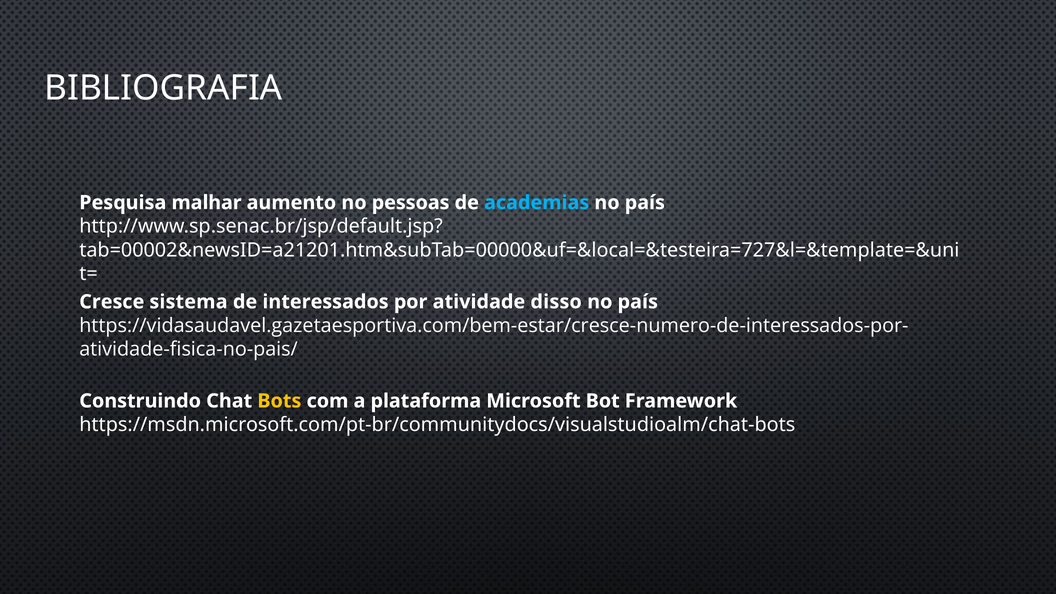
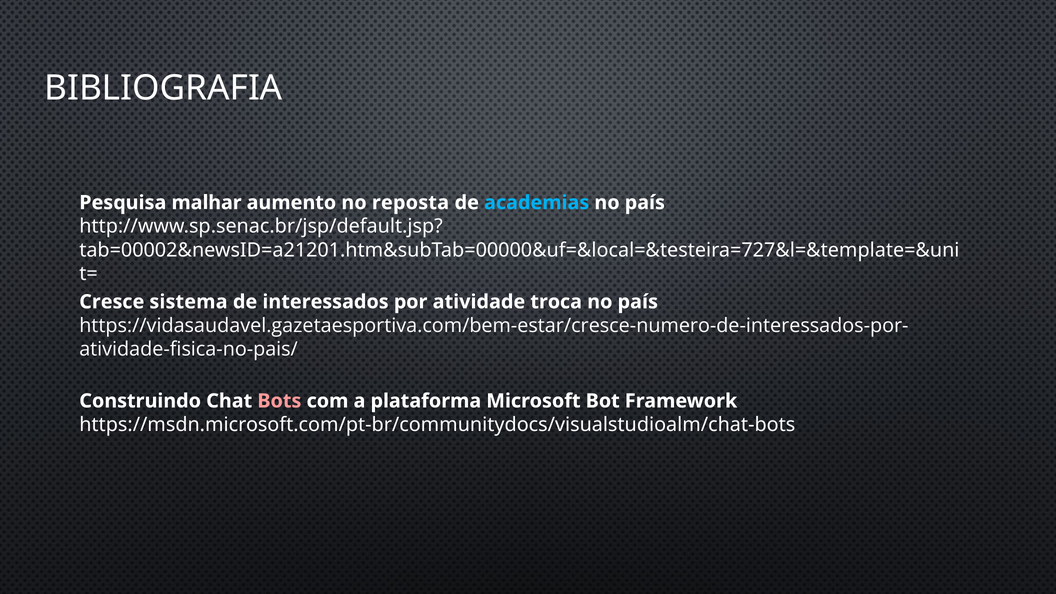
pessoas: pessoas -> reposta (410, 203)
disso: disso -> troca (556, 302)
Bots colour: yellow -> pink (279, 401)
